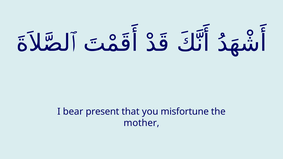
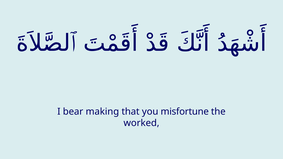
present: present -> making (102, 112)
mother: mother -> worked (141, 123)
